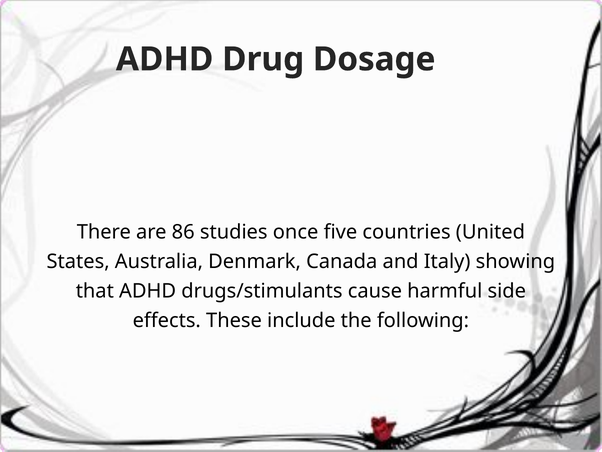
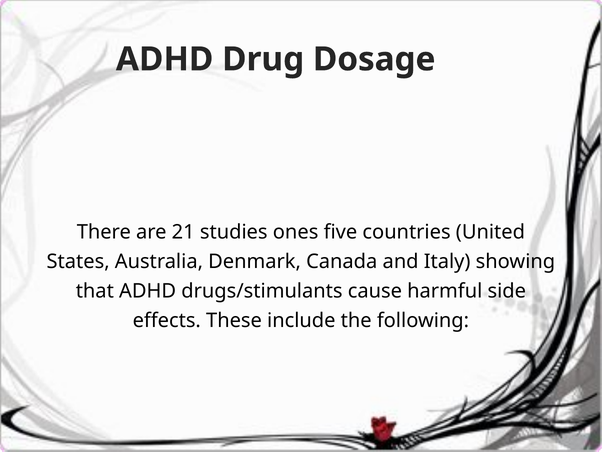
86: 86 -> 21 (183, 232)
once: once -> ones (296, 232)
